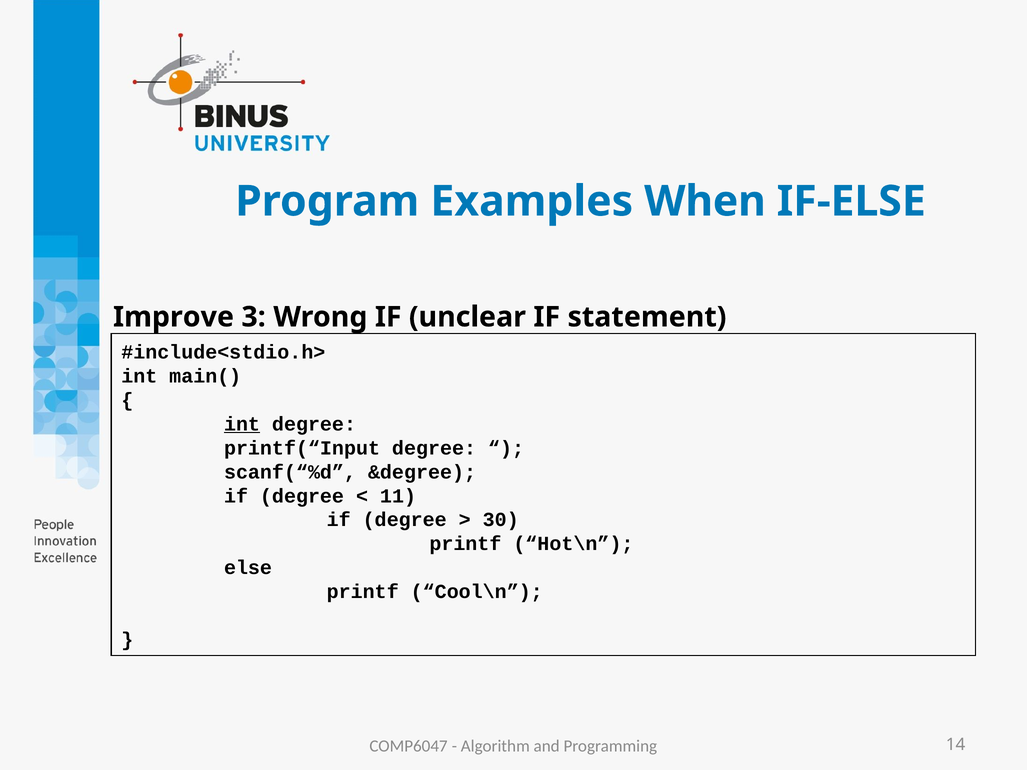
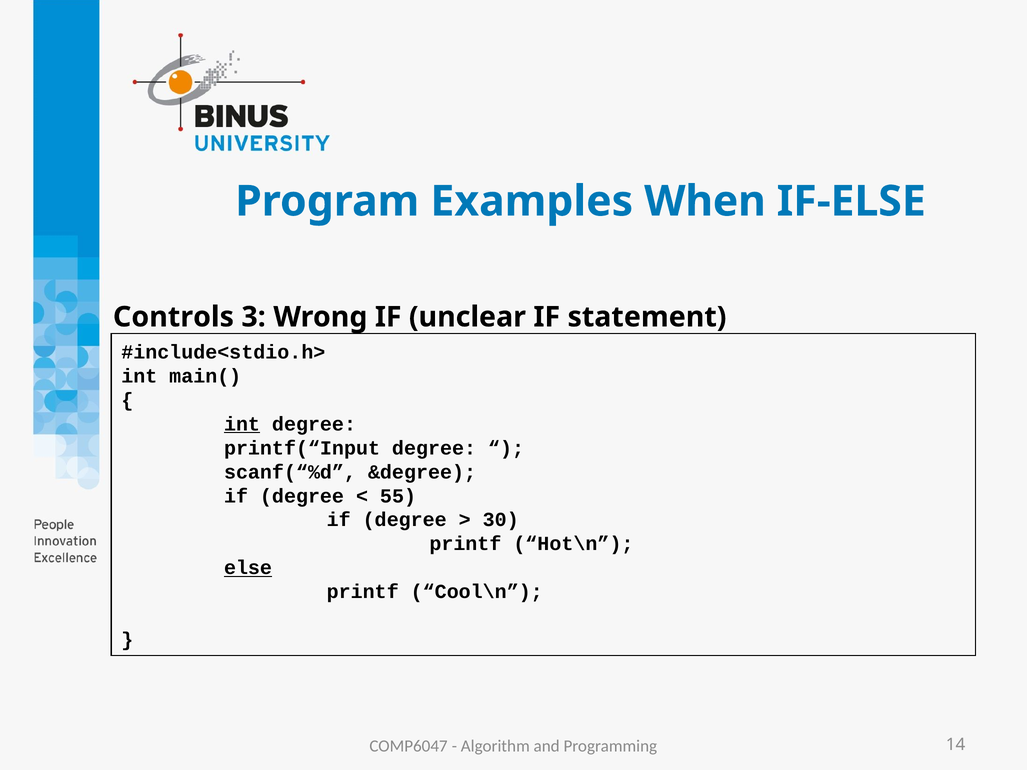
Improve: Improve -> Controls (173, 317)
11: 11 -> 55 (398, 496)
else underline: none -> present (248, 568)
